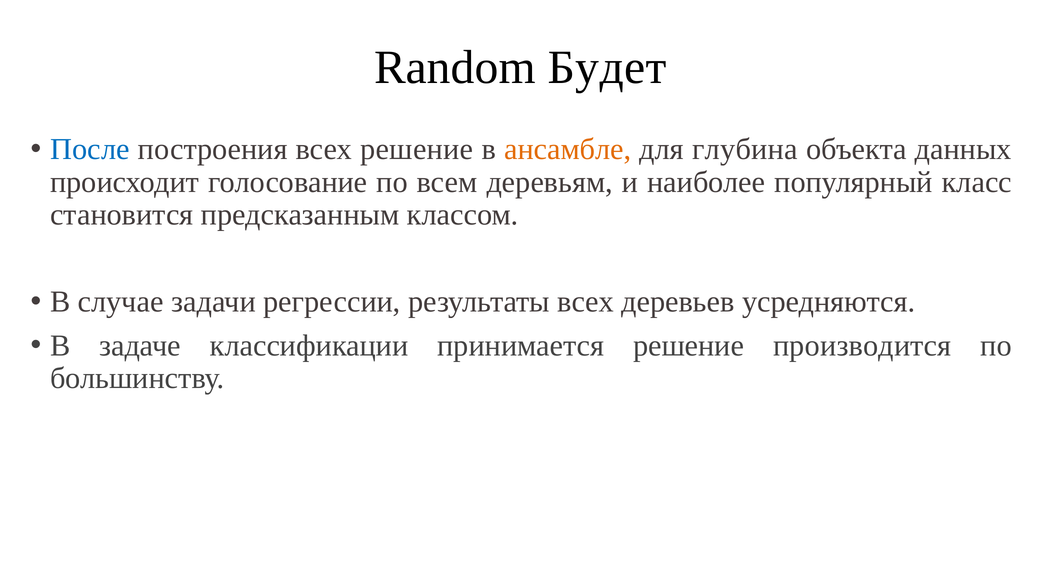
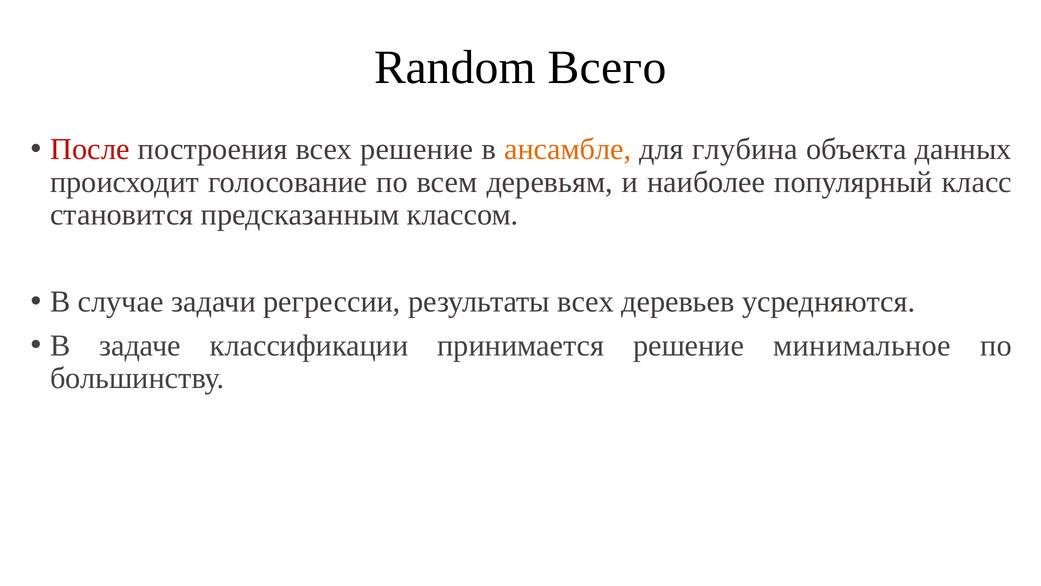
Будет: Будет -> Всего (607, 67)
После colour: blue -> red (90, 149)
производится: производится -> минимальное (862, 345)
